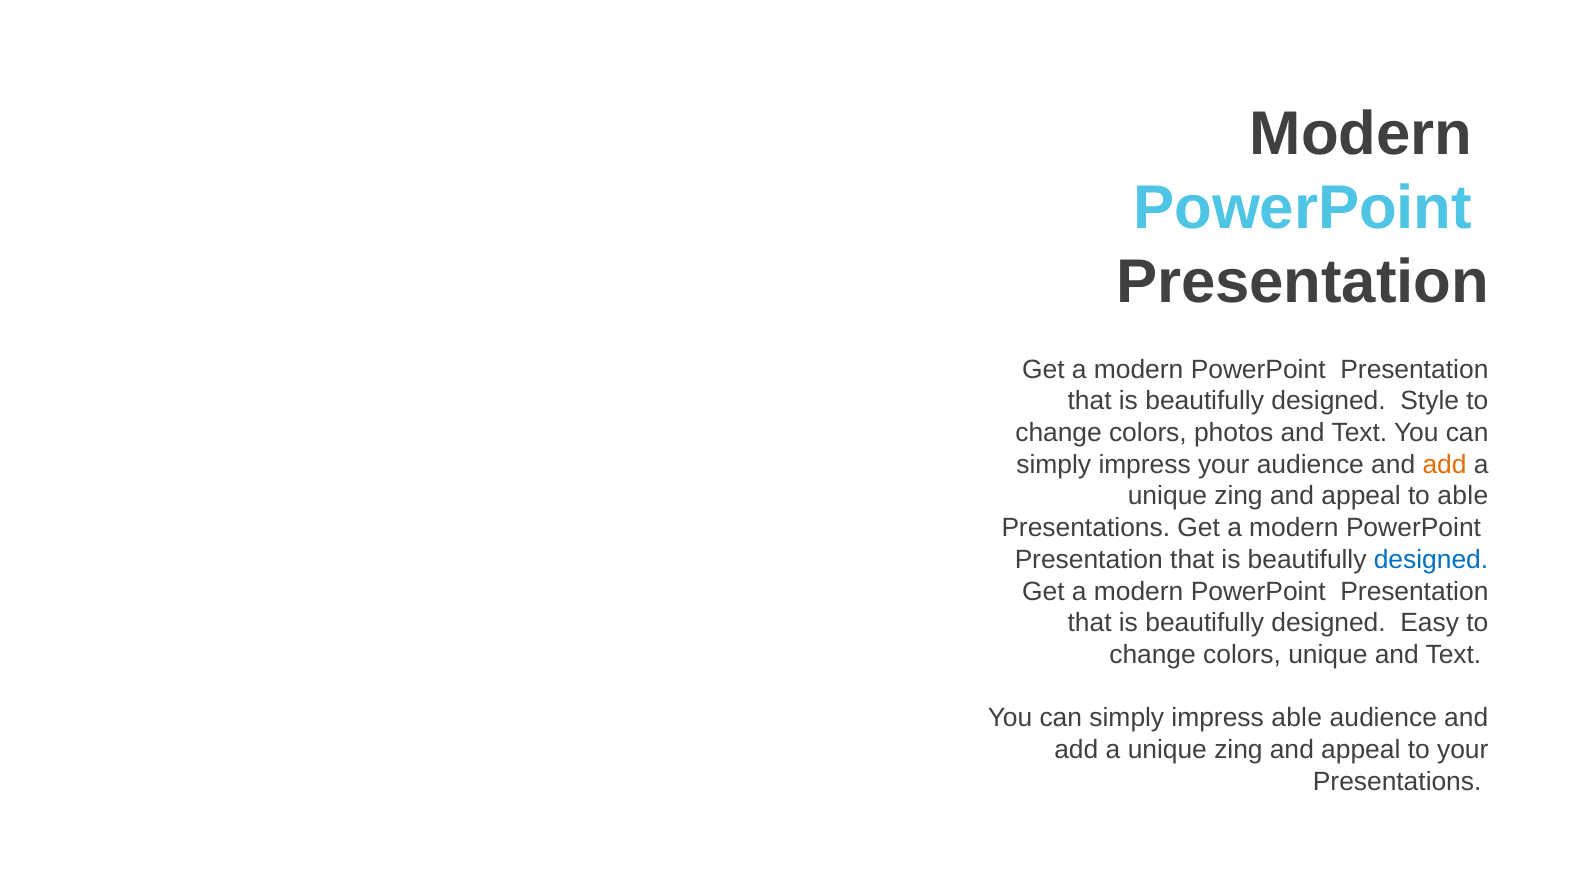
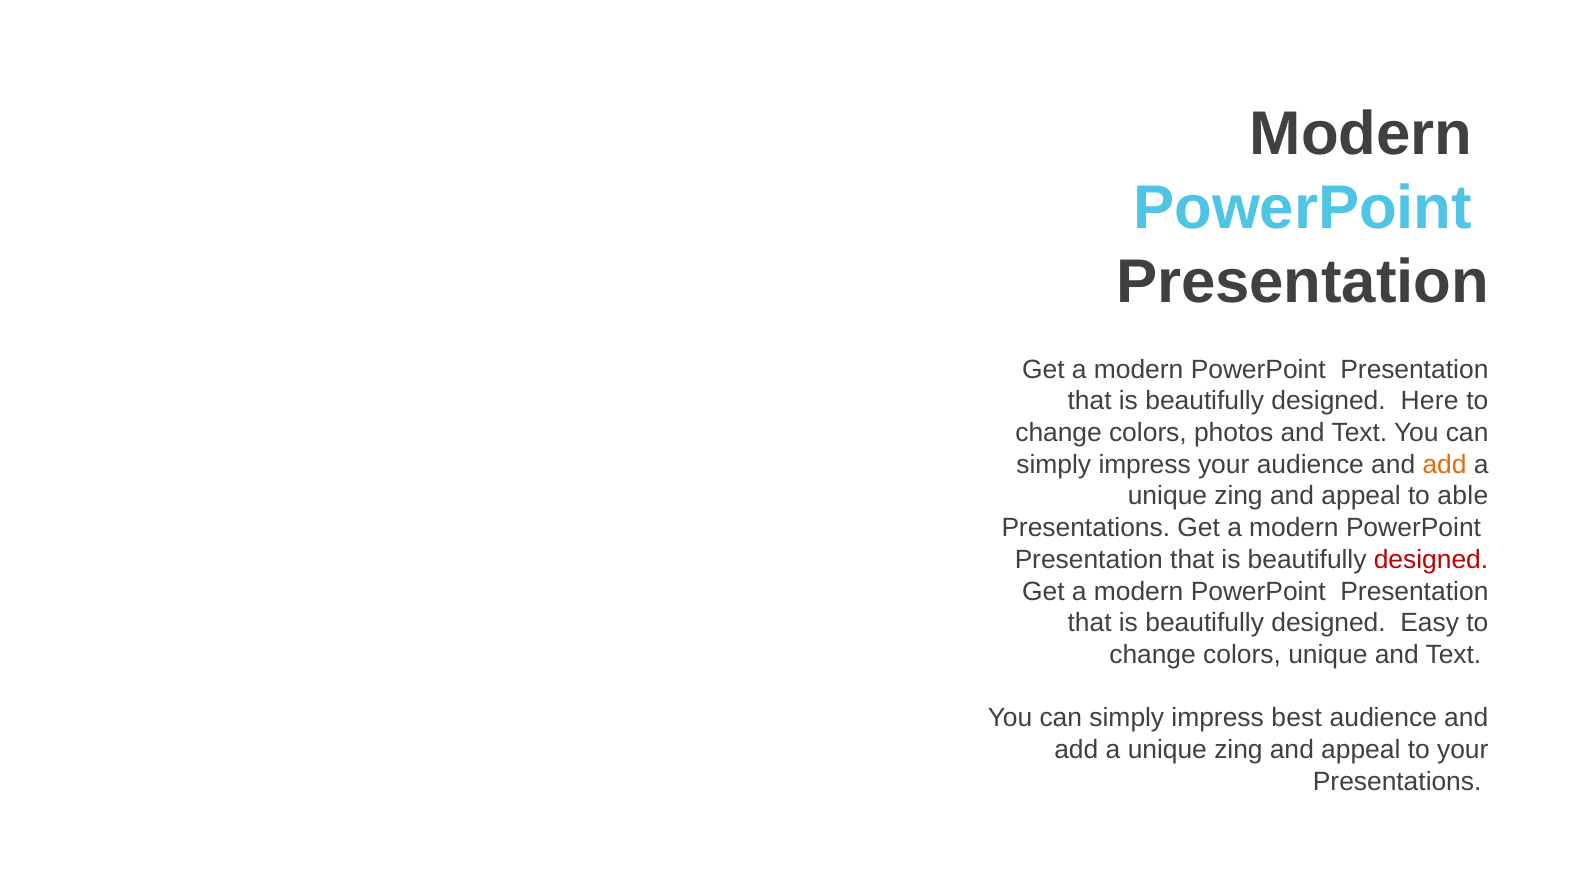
Style: Style -> Here (1430, 401)
designed colour: blue -> red (1431, 560)
impress able: able -> best (1297, 718)
